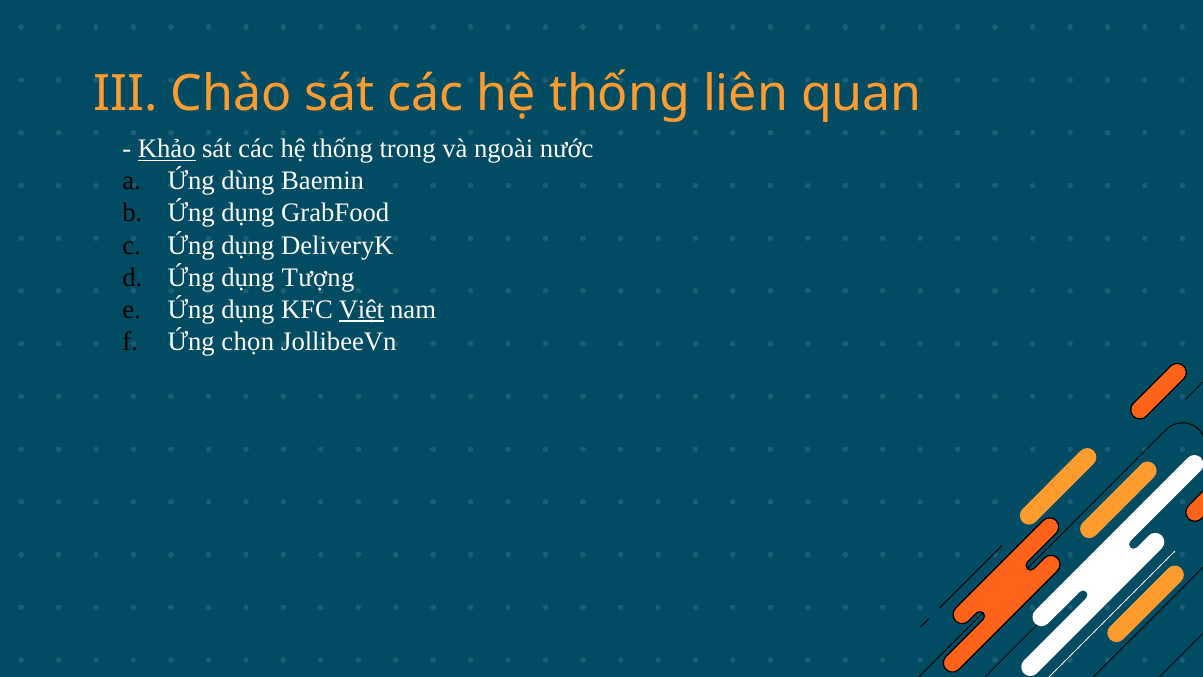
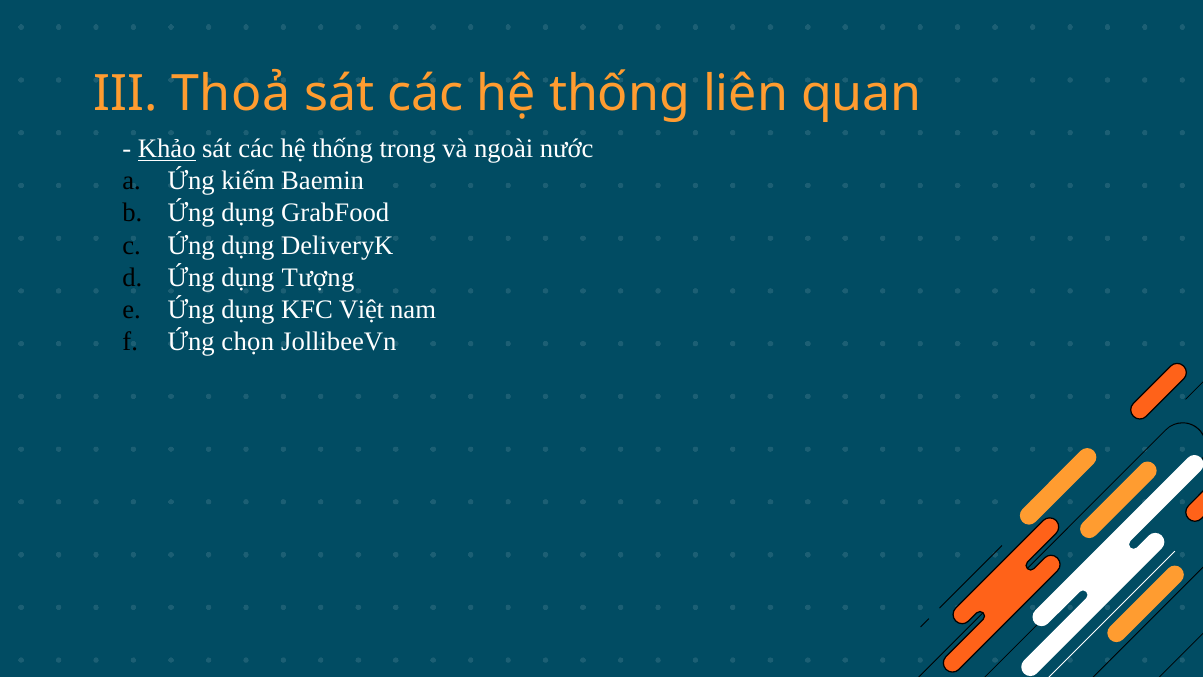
Chào: Chào -> Thoả (231, 94)
dùng: dùng -> kiếm (248, 181)
Việt underline: present -> none (362, 309)
